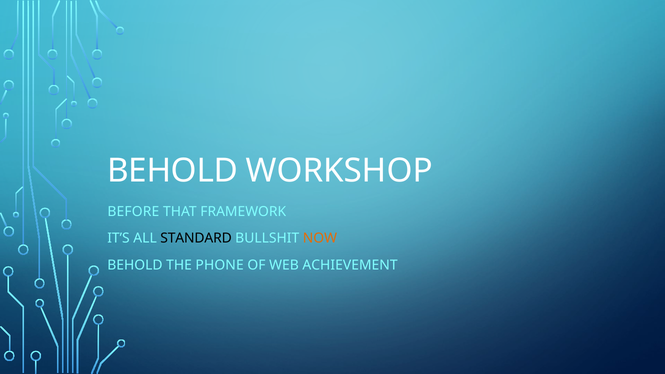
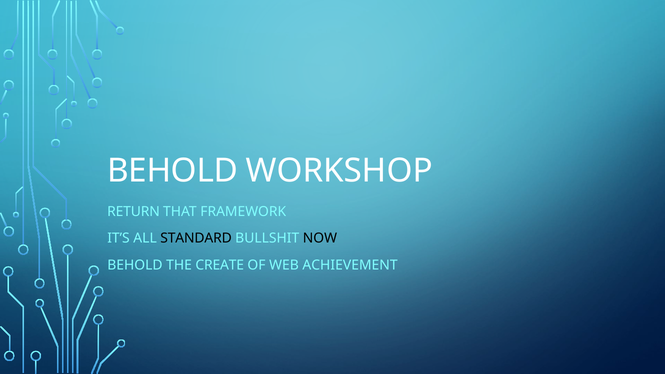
BEFORE: BEFORE -> RETURN (133, 212)
NOW colour: orange -> black (320, 238)
PHONE: PHONE -> CREATE (220, 265)
